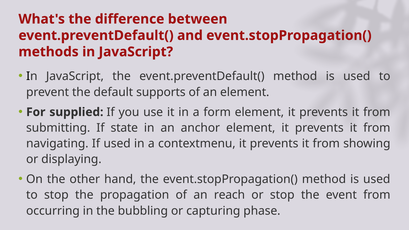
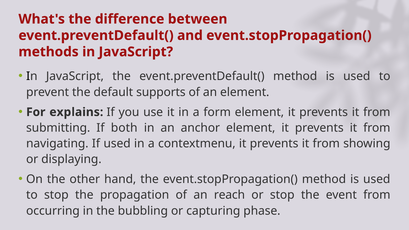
supplied: supplied -> explains (76, 112)
state: state -> both (124, 128)
